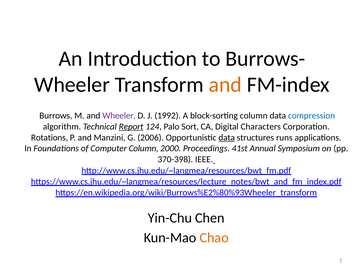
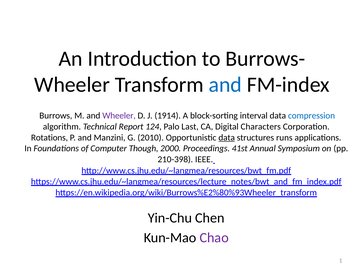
and colour: orange -> blue (225, 85)
1992: 1992 -> 1914 (168, 116)
block-sorting column: column -> interval (254, 116)
Report underline: present -> none (131, 127)
Sort: Sort -> Last (190, 127)
2006: 2006 -> 2010 (151, 138)
Computer Column: Column -> Though (144, 148)
370-398: 370-398 -> 210-398 (175, 159)
Chao colour: orange -> purple (214, 238)
